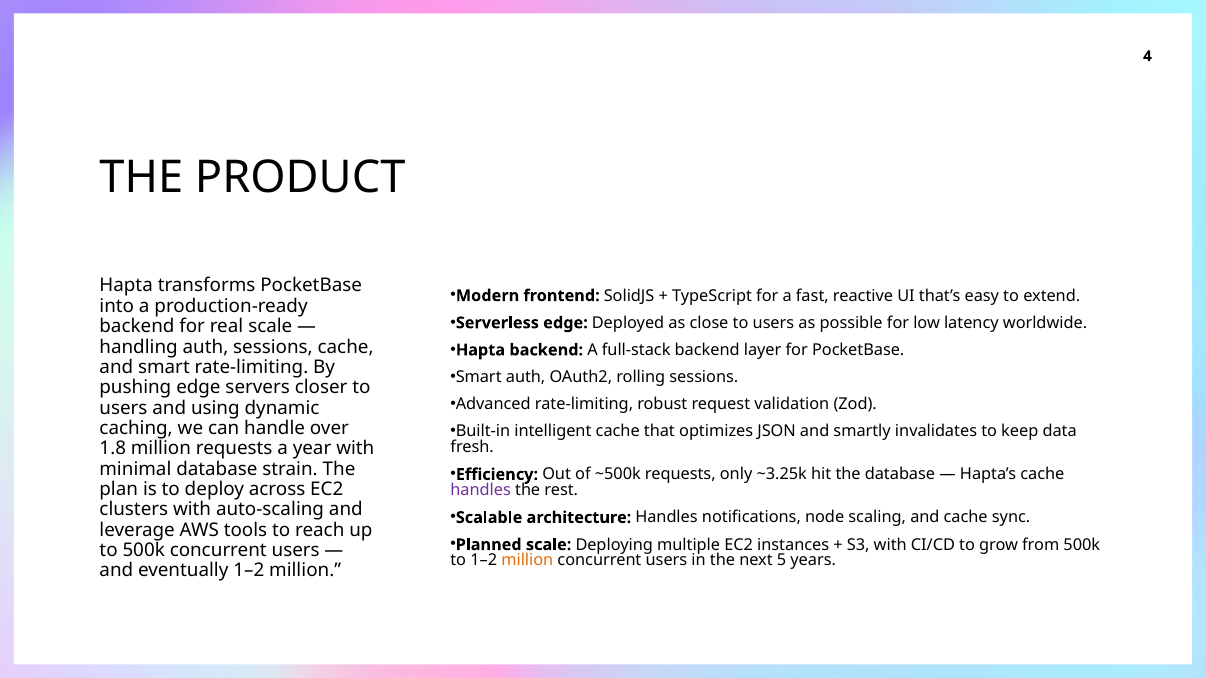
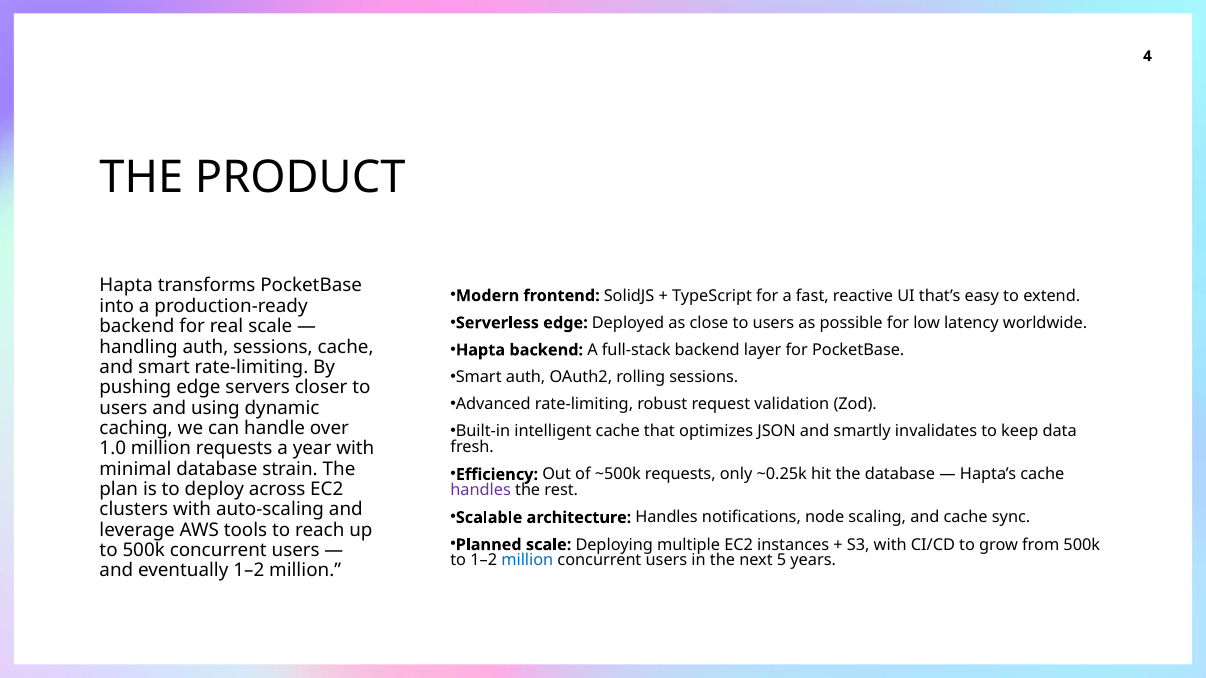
1.8: 1.8 -> 1.0 (113, 449)
~3.25k: ~3.25k -> ~0.25k (782, 475)
million colour: orange -> blue (527, 561)
